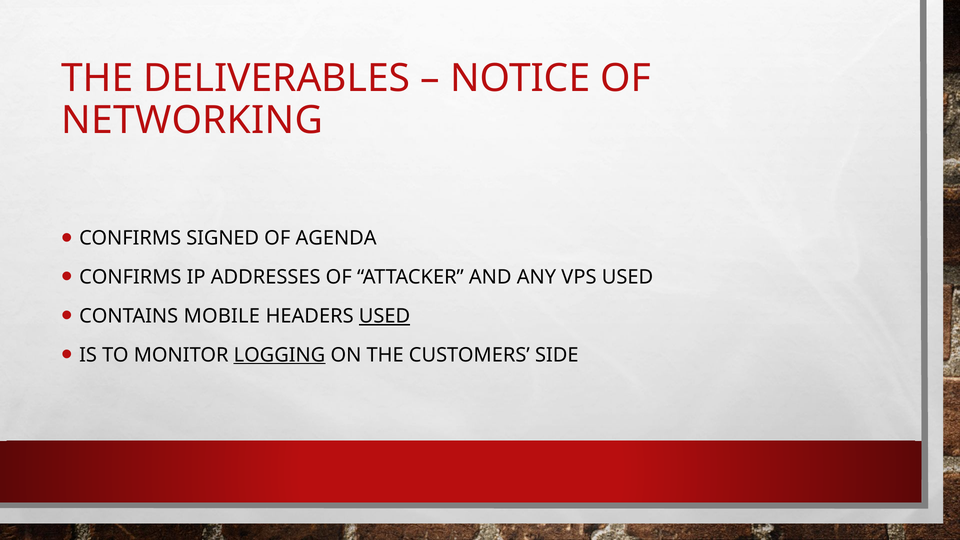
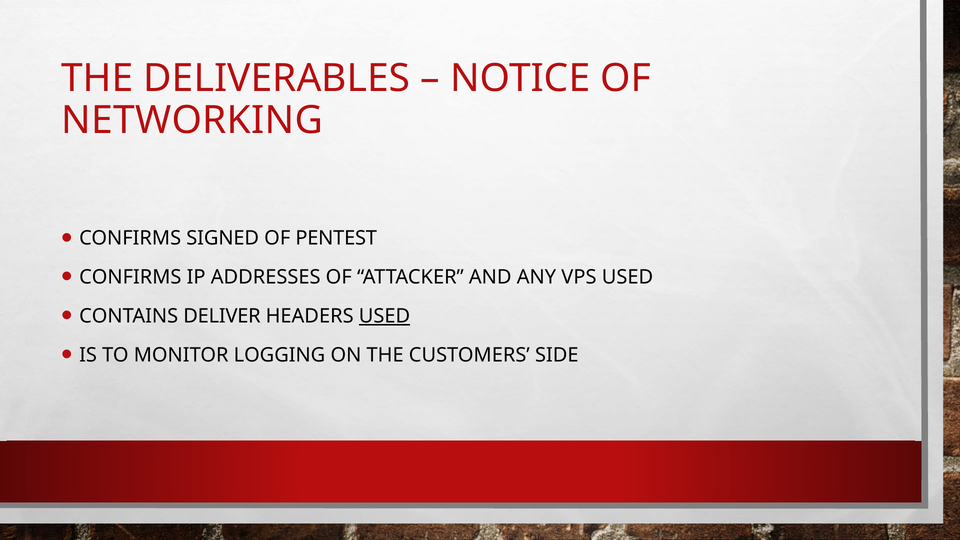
AGENDA: AGENDA -> PENTEST (336, 238)
MOBILE: MOBILE -> DELIVER (222, 316)
LOGGING underline: present -> none (279, 355)
